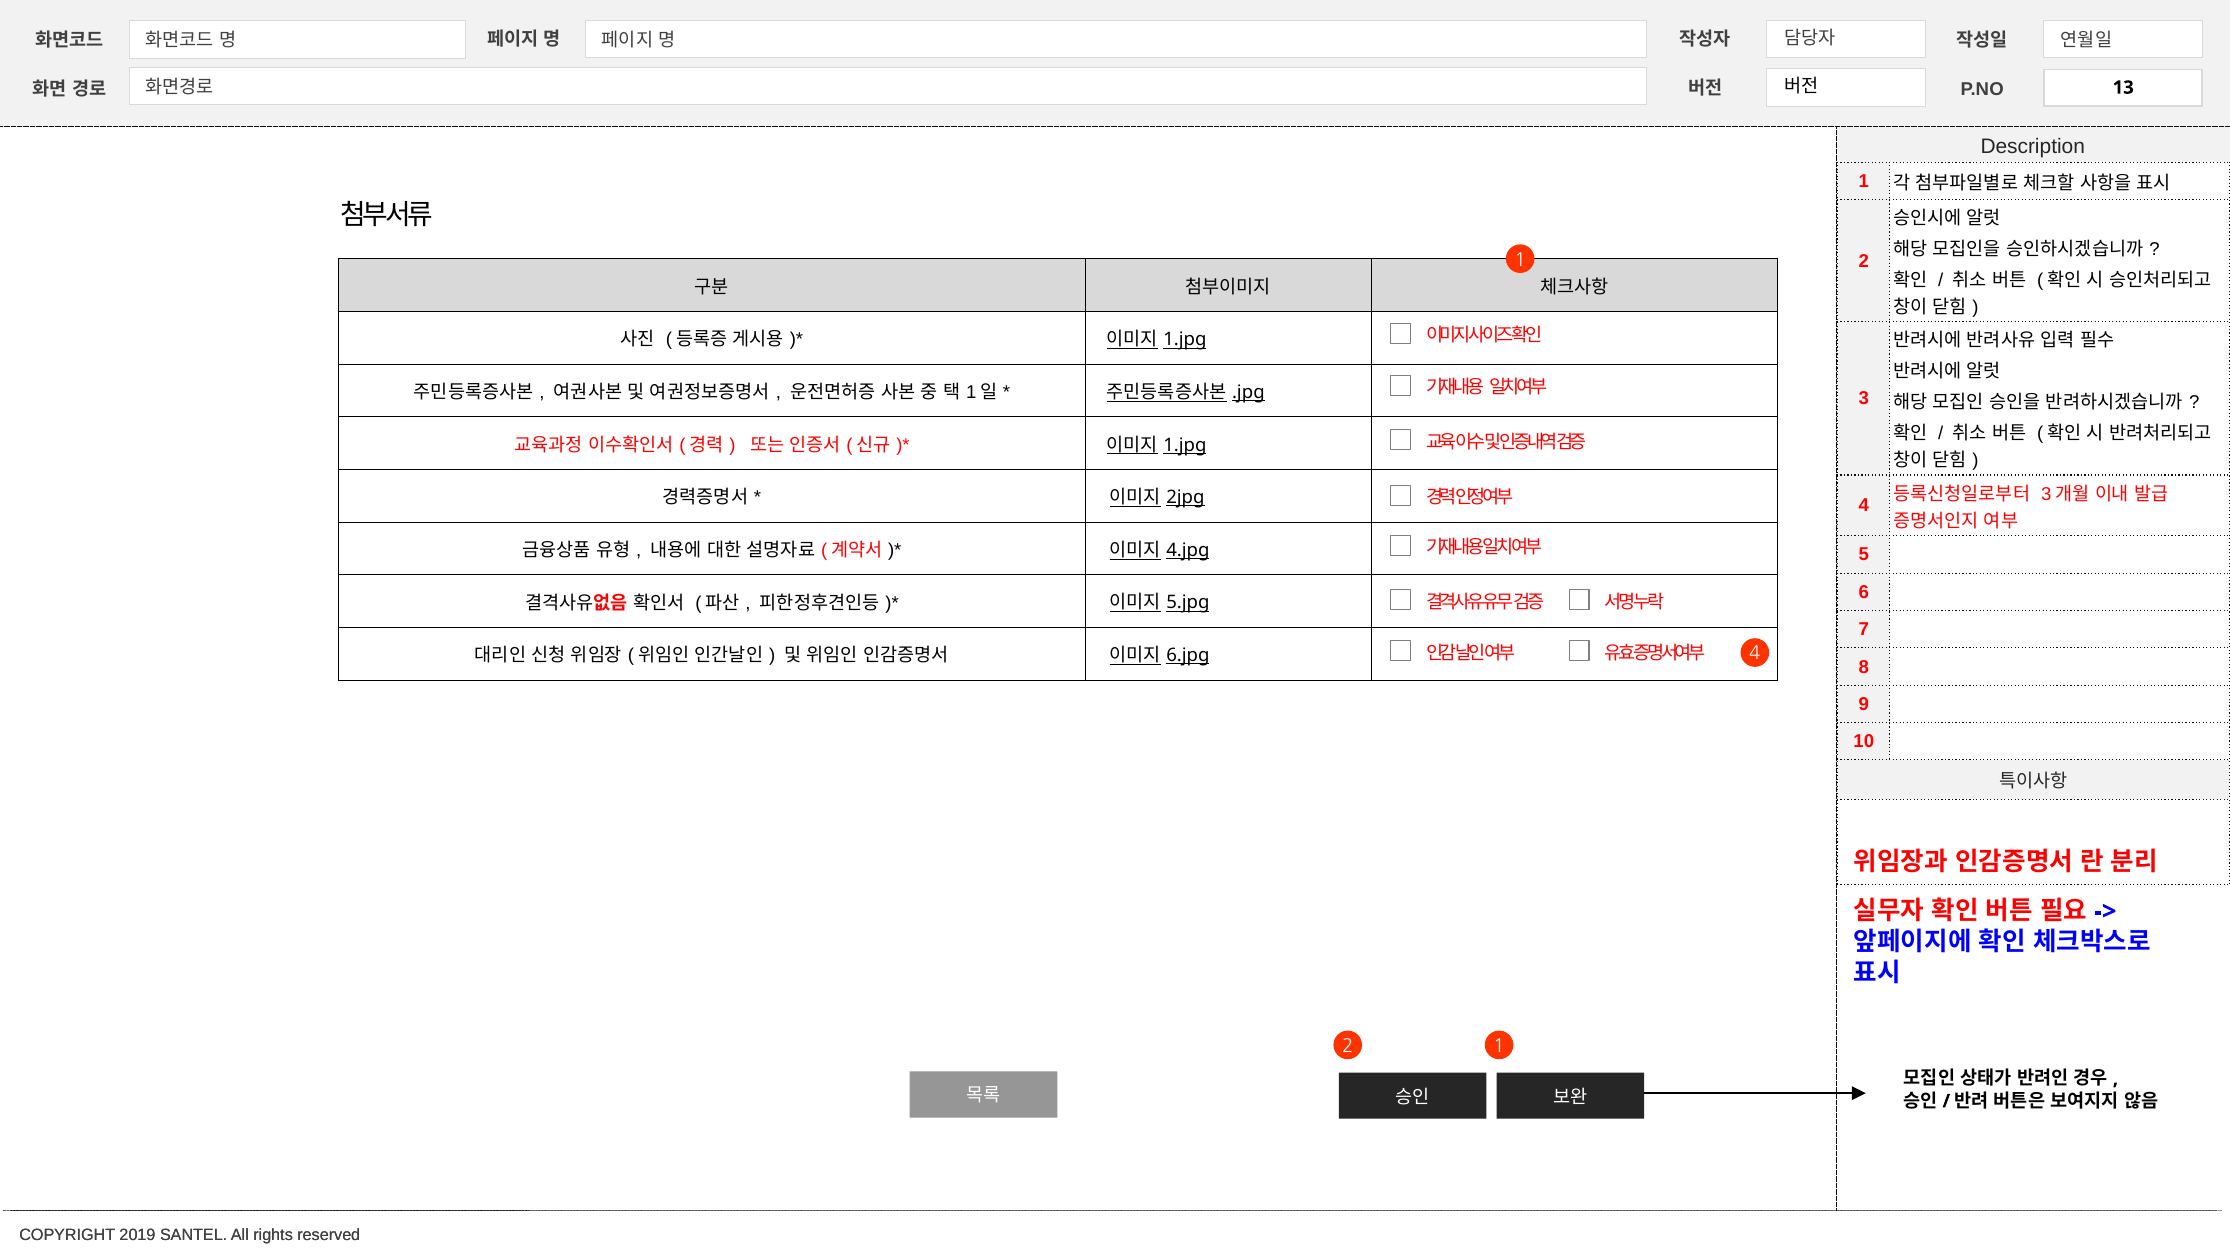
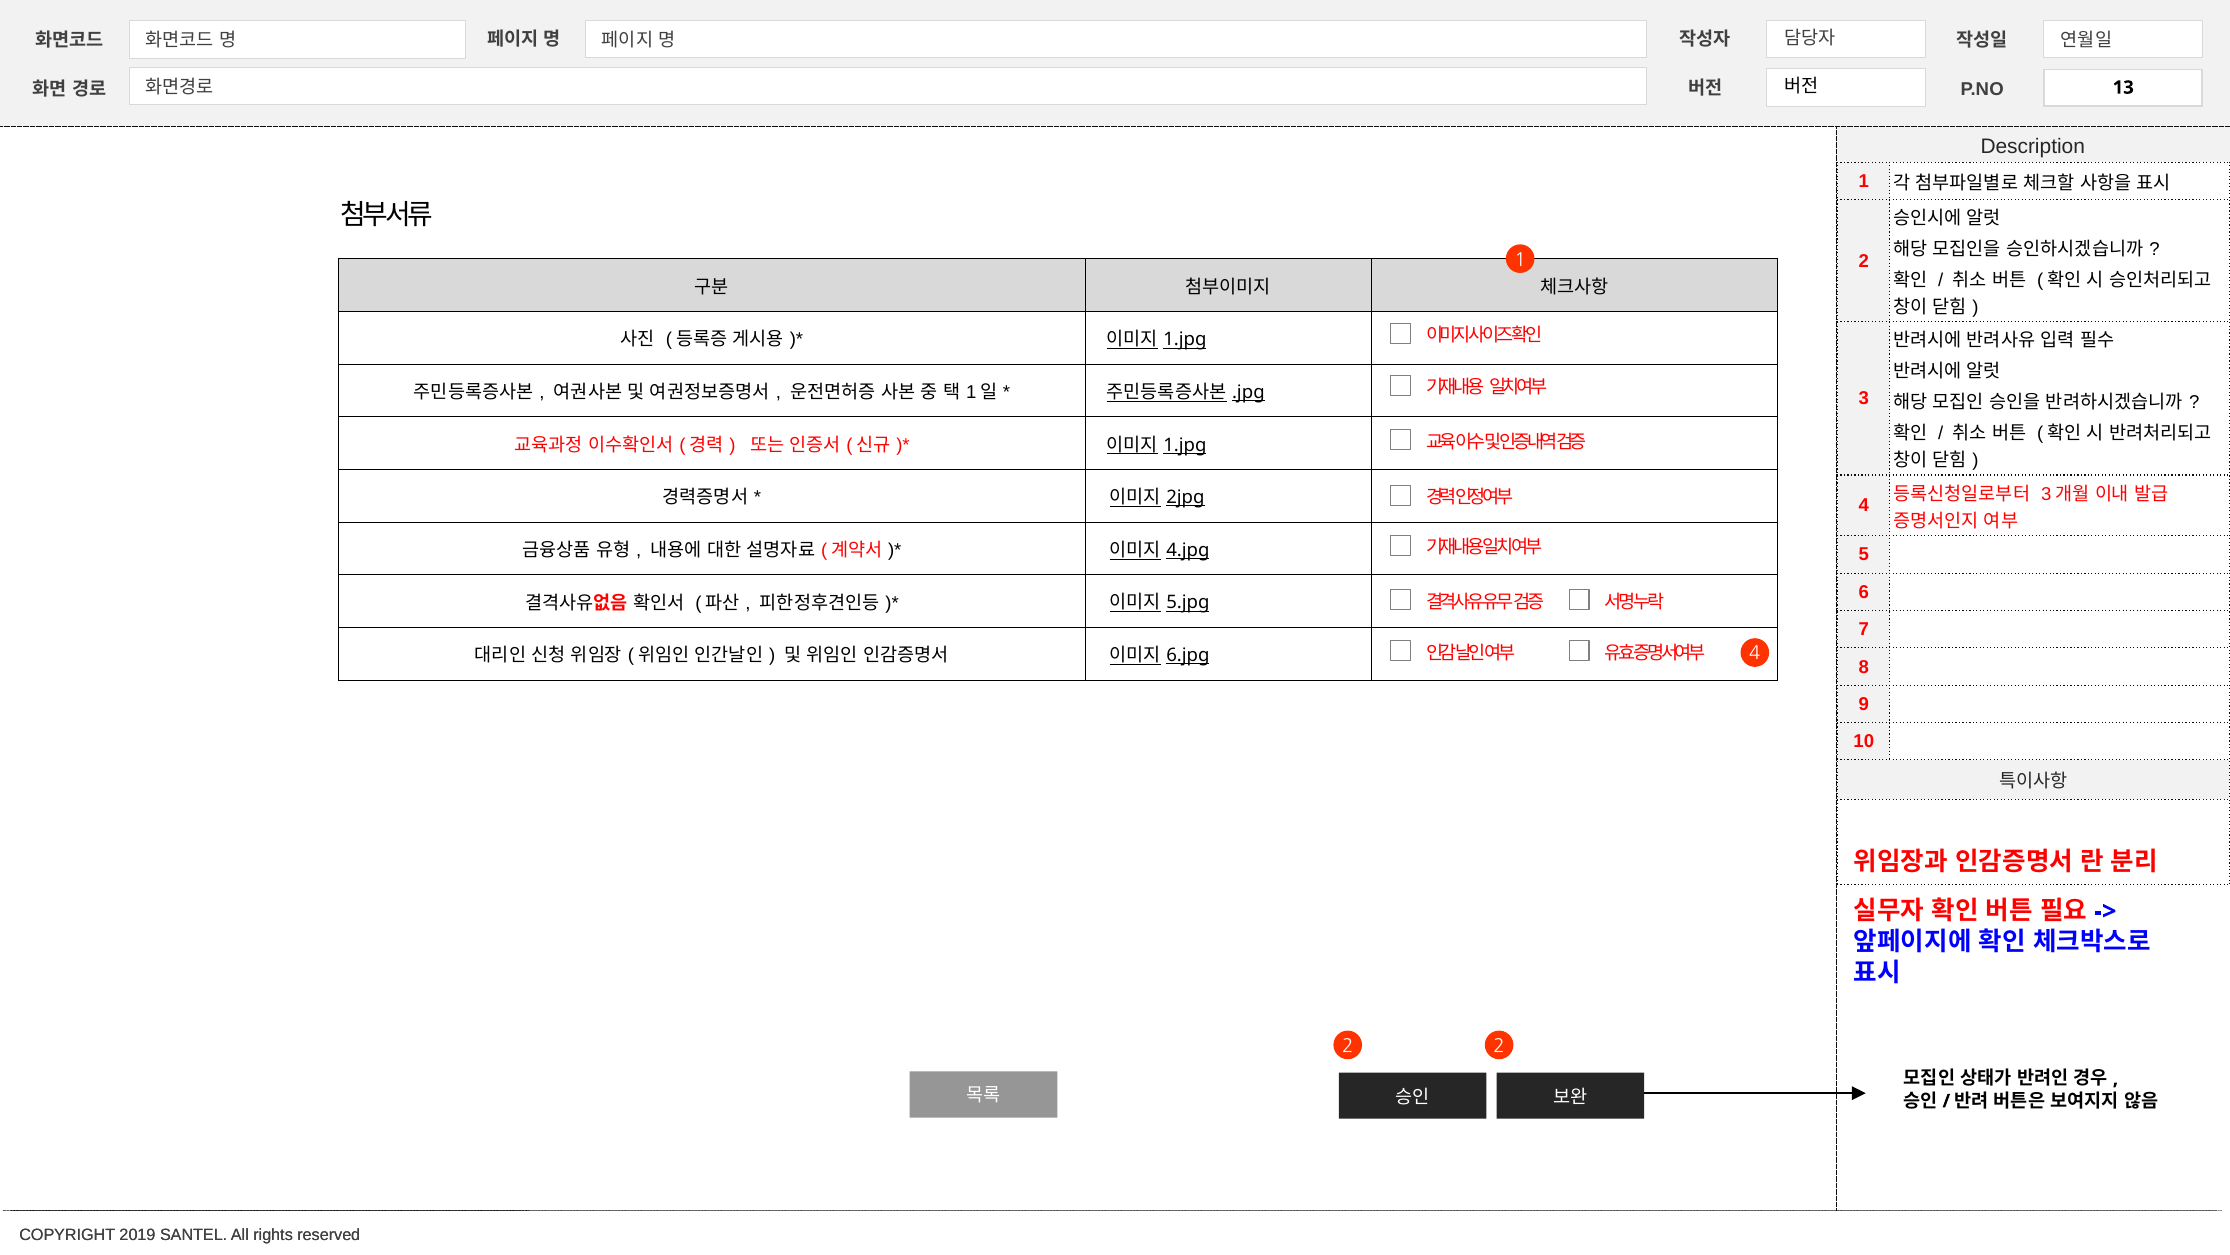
2 1: 1 -> 2 (1499, 1046)
